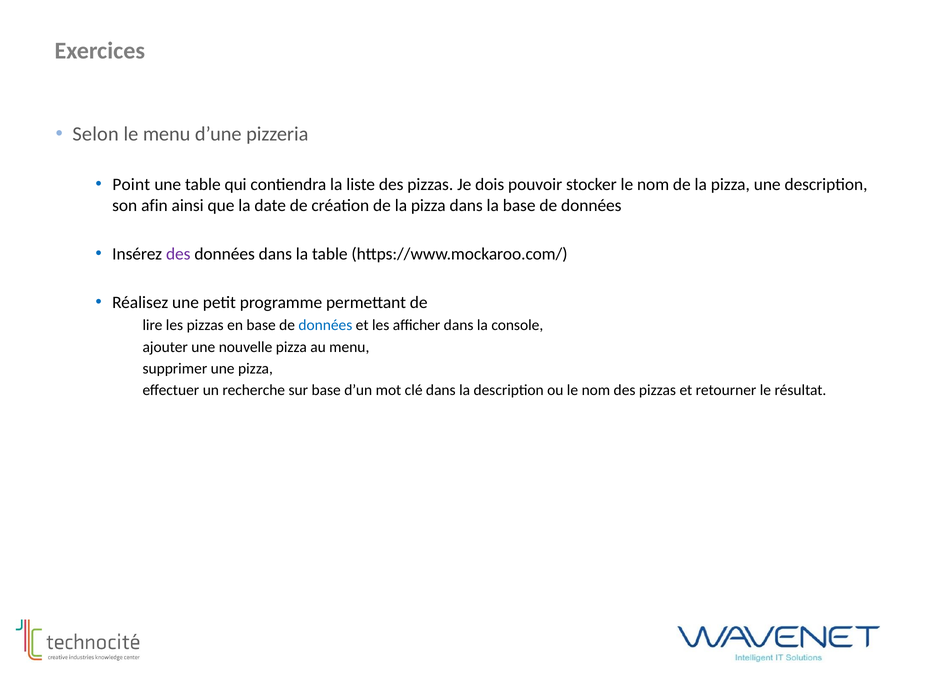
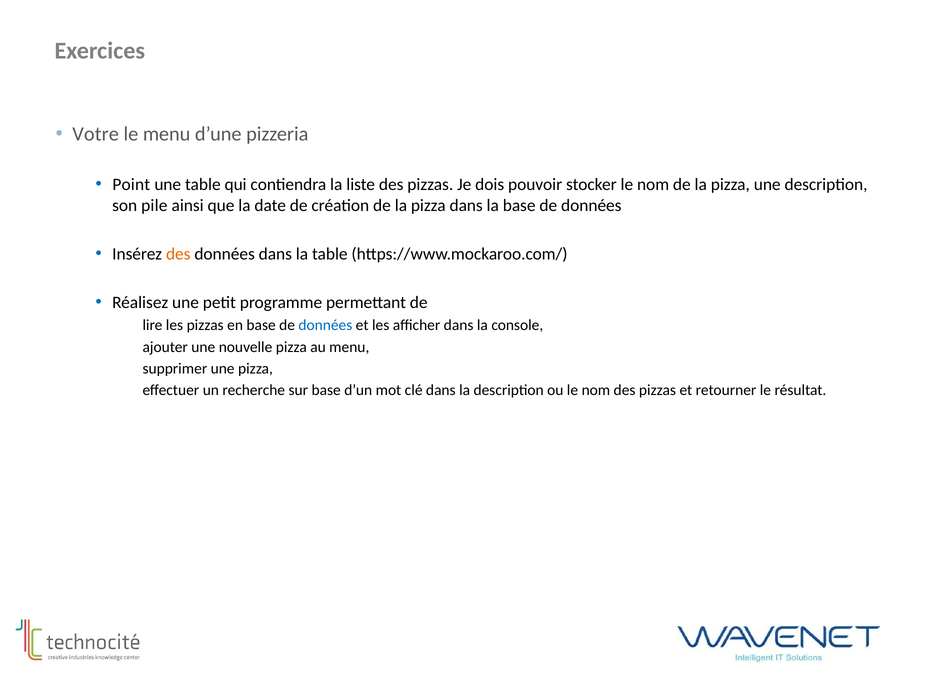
Selon: Selon -> Votre (96, 134)
afin: afin -> pile (154, 205)
des colour: purple -> orange (178, 254)
